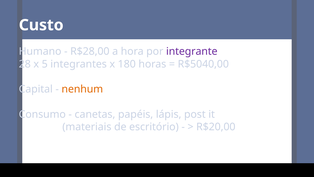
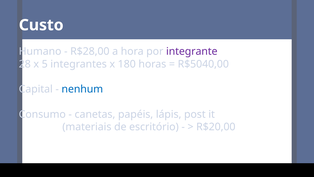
nenhum colour: orange -> blue (82, 89)
